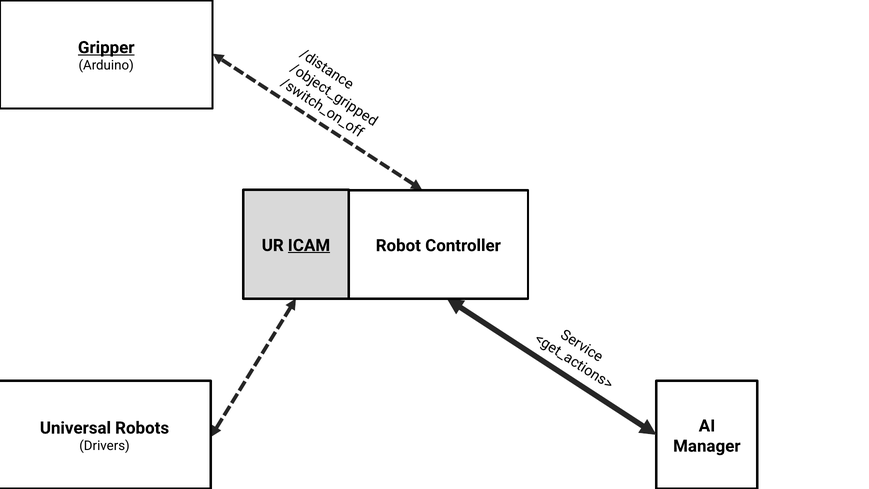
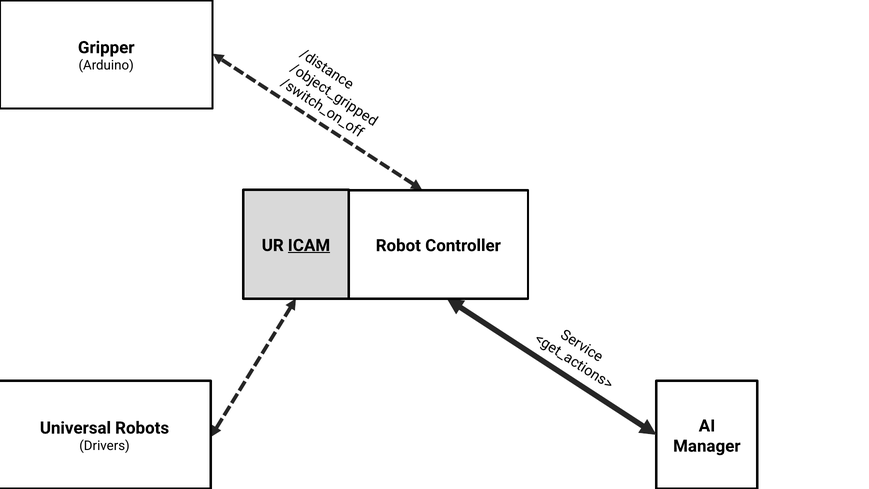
Gripper underline: present -> none (106, 48)
